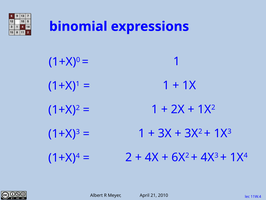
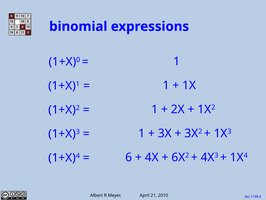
2: 2 -> 6 (129, 157)
